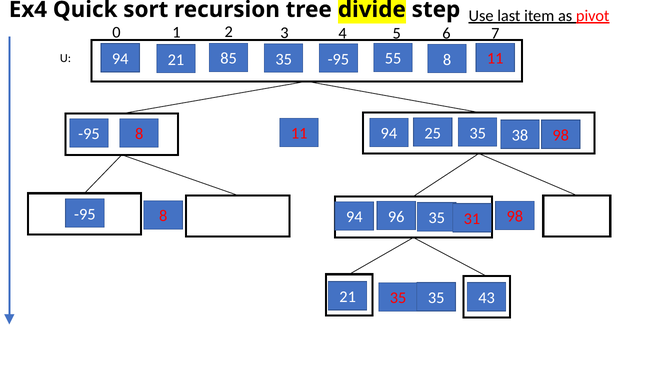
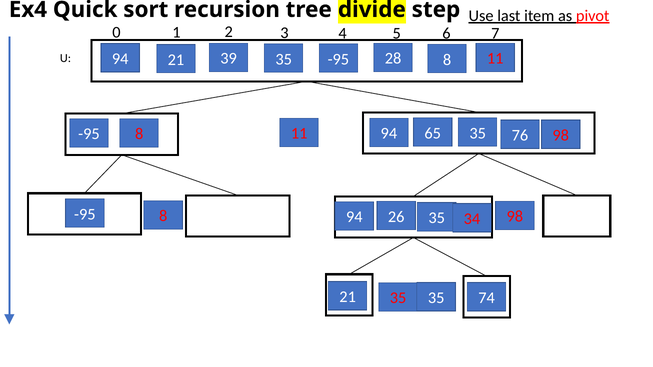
85: 85 -> 39 (229, 59)
55: 55 -> 28 (393, 59)
25: 25 -> 65 (433, 133)
38: 38 -> 76 (520, 135)
96: 96 -> 26 (396, 217)
31: 31 -> 34 (472, 219)
43: 43 -> 74 (487, 298)
